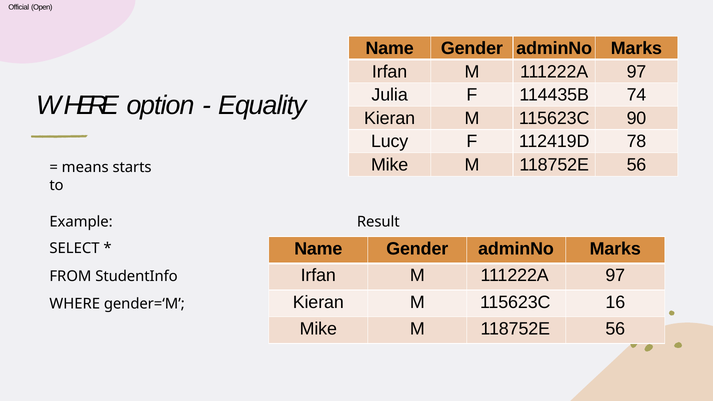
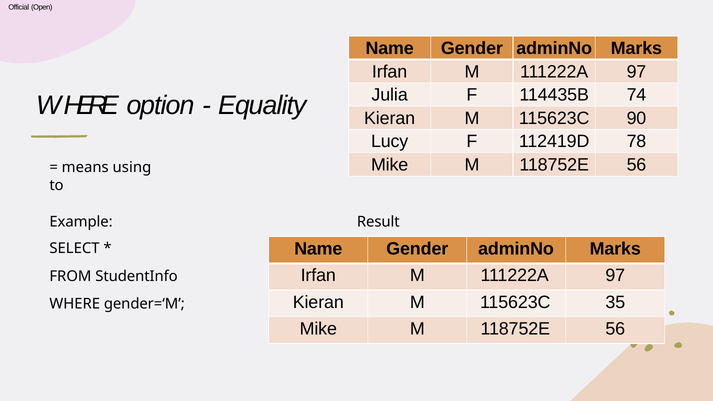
starts: starts -> using (132, 167)
16: 16 -> 35 (615, 302)
